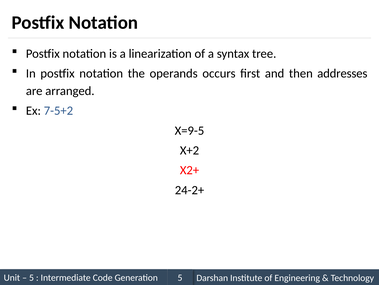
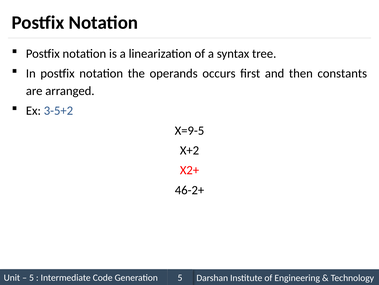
addresses: addresses -> constants (342, 73)
7-5+2: 7-5+2 -> 3-5+2 (58, 110)
24-2+: 24-2+ -> 46-2+ (190, 190)
